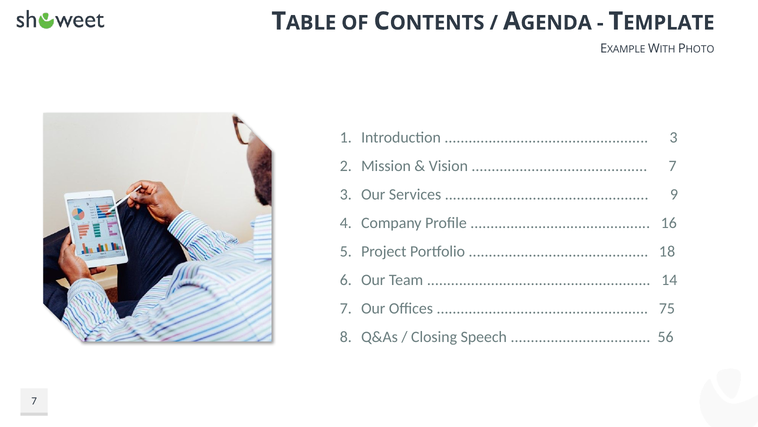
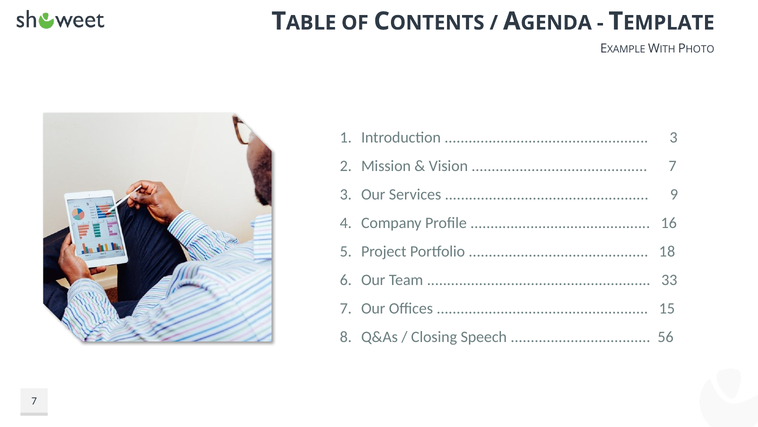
14: 14 -> 33 (669, 280)
75: 75 -> 15 (667, 308)
